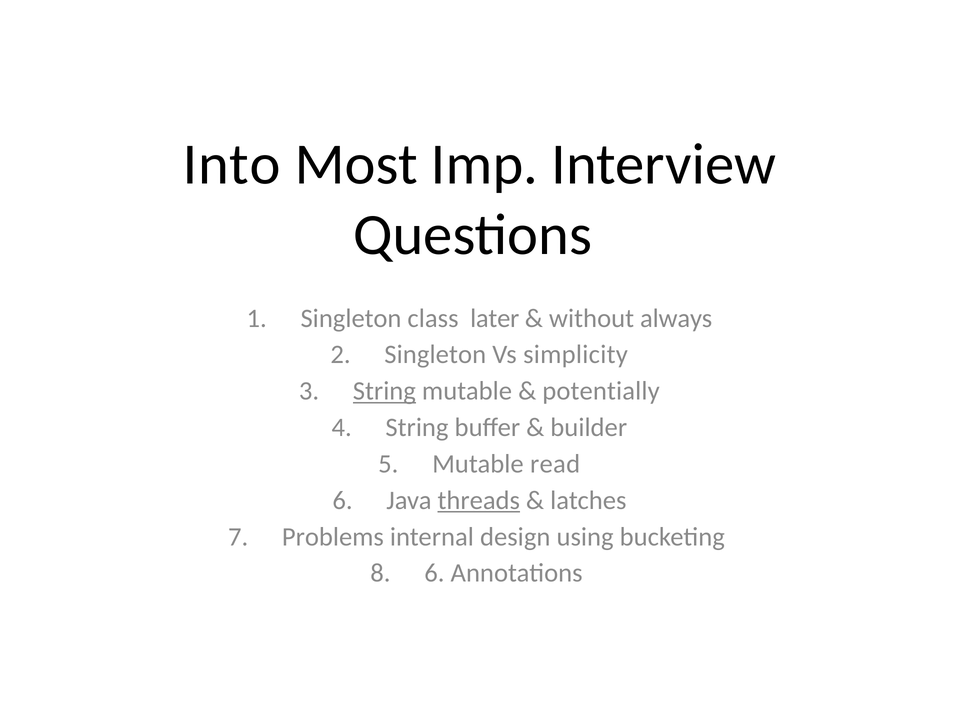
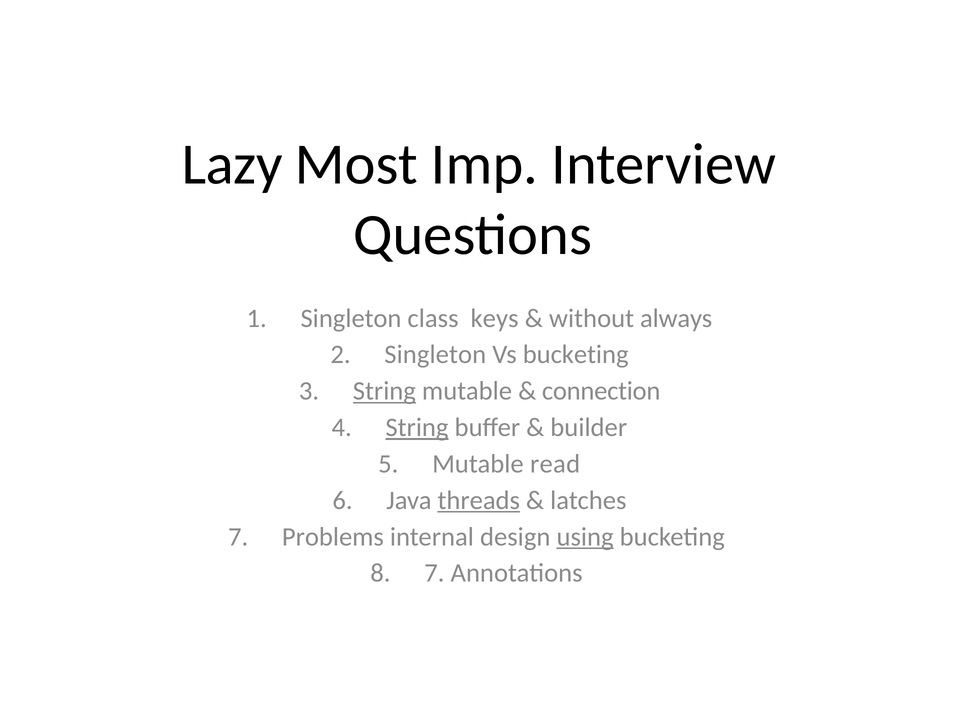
Into: Into -> Lazy (232, 165)
later: later -> keys (495, 318)
Vs simplicity: simplicity -> bucketing (576, 355)
potentially: potentially -> connection (601, 391)
String underline: none -> present (417, 428)
using underline: none -> present (585, 537)
8 6: 6 -> 7 (434, 573)
